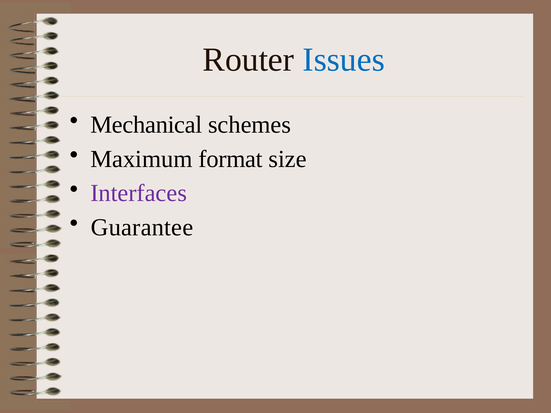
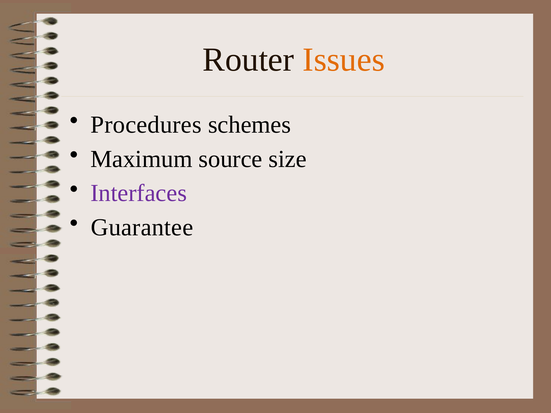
Issues colour: blue -> orange (344, 60)
Mechanical: Mechanical -> Procedures (146, 125)
format: format -> source (231, 159)
